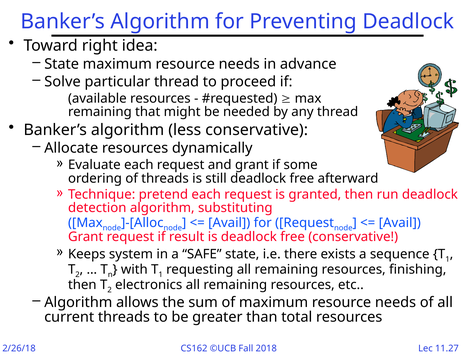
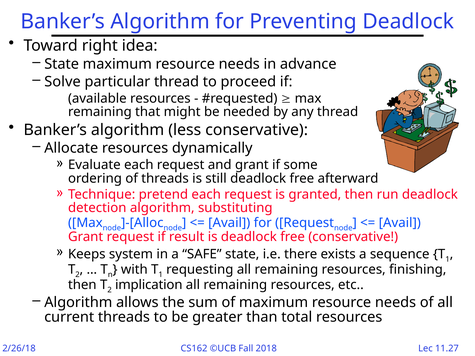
electronics: electronics -> implication (149, 285)
